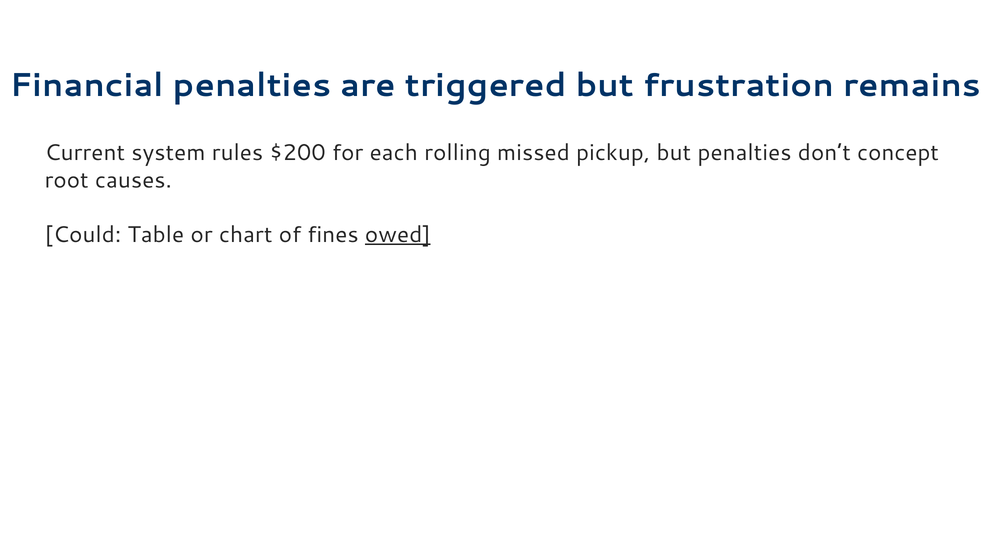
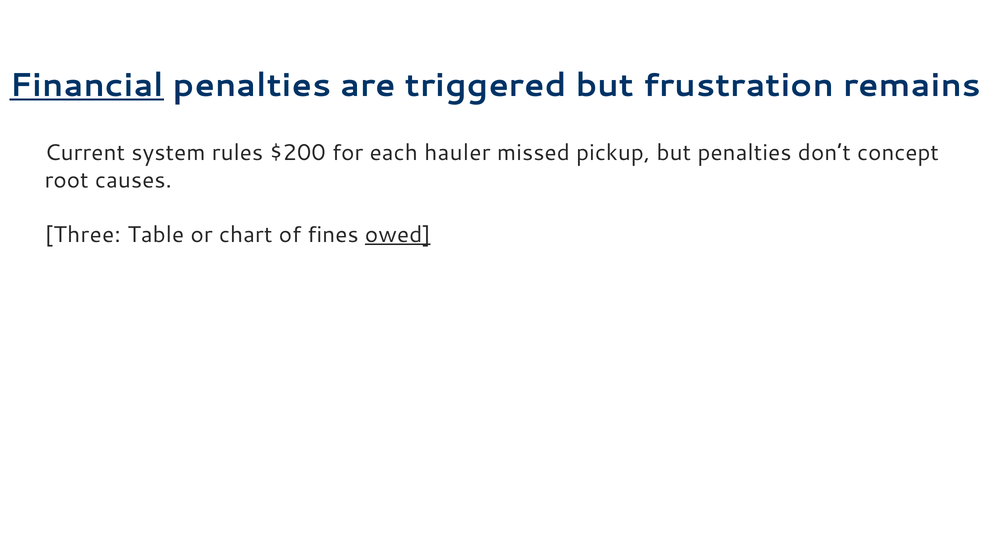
Financial underline: none -> present (87, 85)
rolling: rolling -> hauler (457, 153)
Could: Could -> Three (83, 235)
